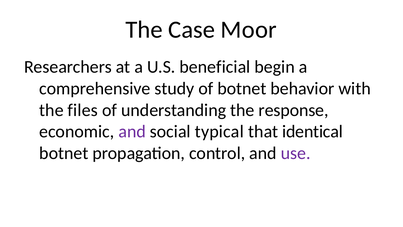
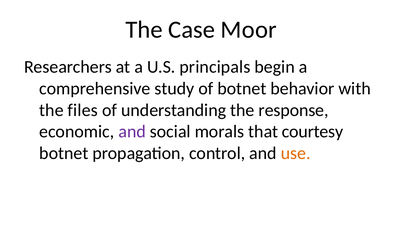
beneficial: beneficial -> principals (215, 67)
typical: typical -> morals (219, 131)
identical: identical -> courtesy (313, 131)
use colour: purple -> orange (296, 153)
